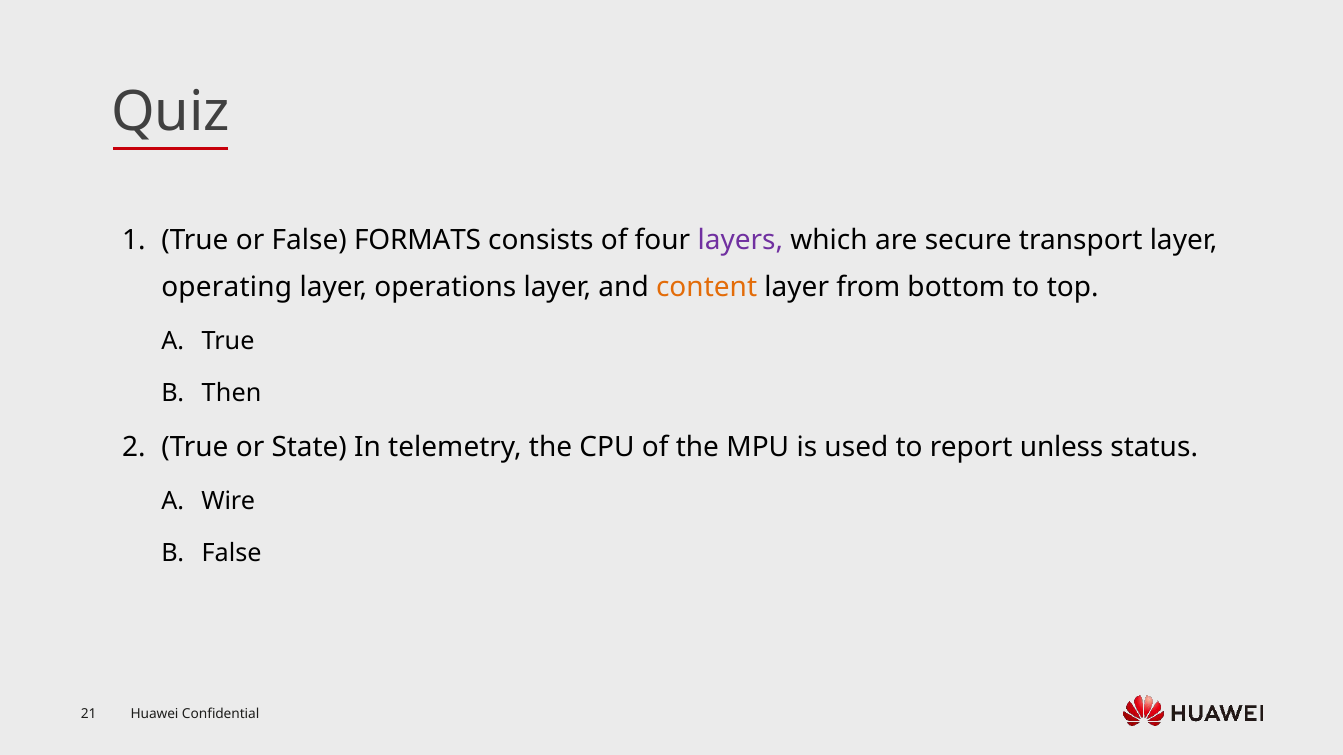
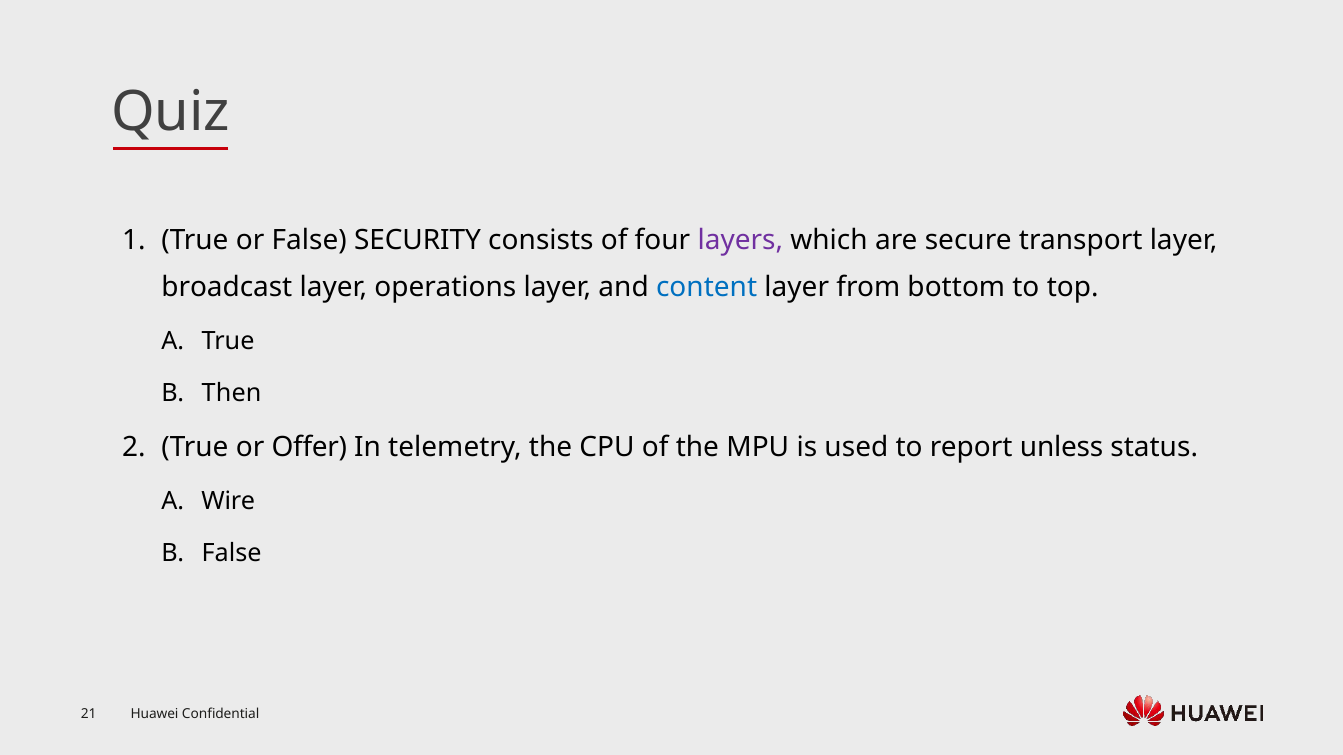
FORMATS: FORMATS -> SECURITY (417, 240)
operating: operating -> broadcast (227, 287)
content colour: orange -> blue (707, 287)
State: State -> Offer (309, 447)
